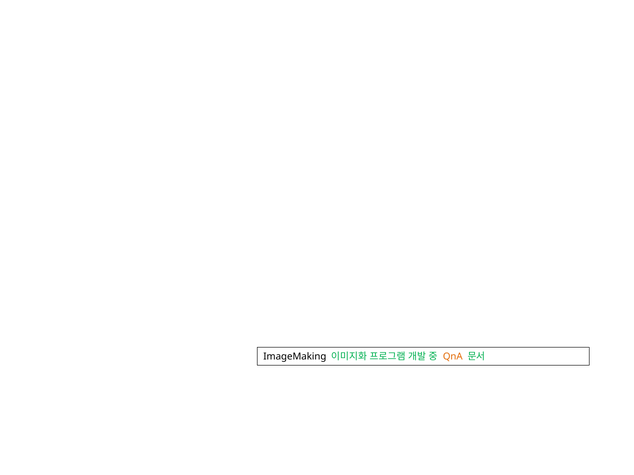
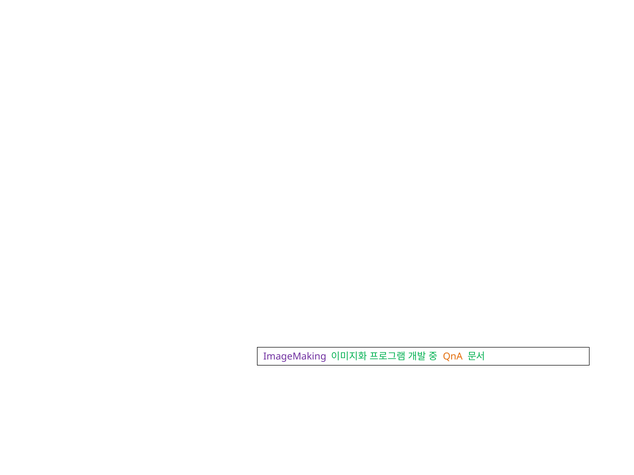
ImageMaking colour: black -> purple (295, 357)
